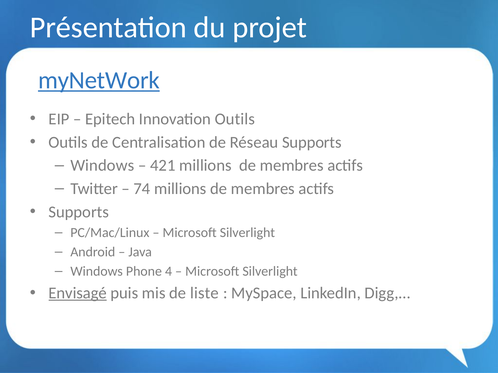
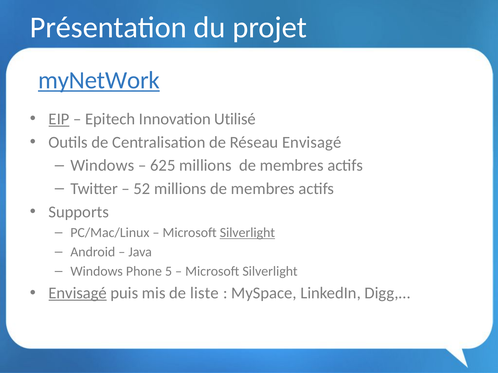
EIP underline: none -> present (59, 119)
Innovation Outils: Outils -> Utilisé (235, 119)
Réseau Supports: Supports -> Envisagé (312, 142)
421: 421 -> 625 (163, 166)
74: 74 -> 52 (142, 189)
Silverlight underline: none -> present (247, 233)
4: 4 -> 5 (169, 272)
